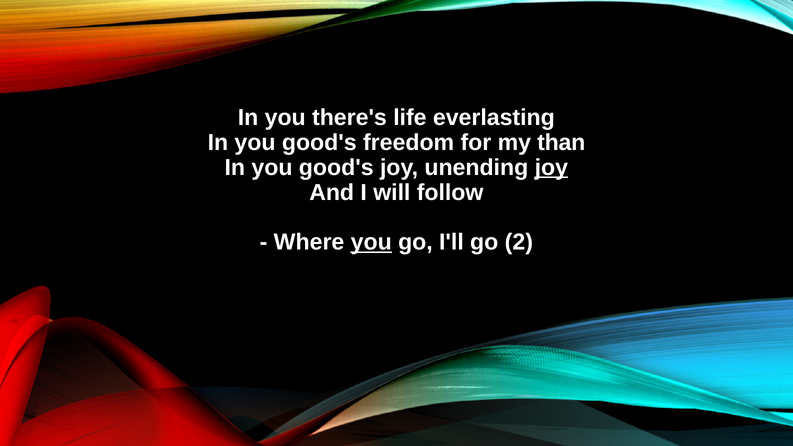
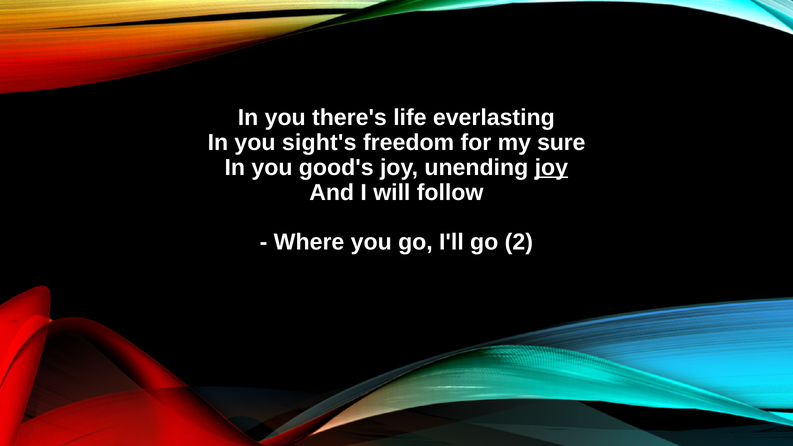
good's: good's -> sight's (319, 143)
than: than -> sure (561, 143)
you underline: present -> none (371, 242)
